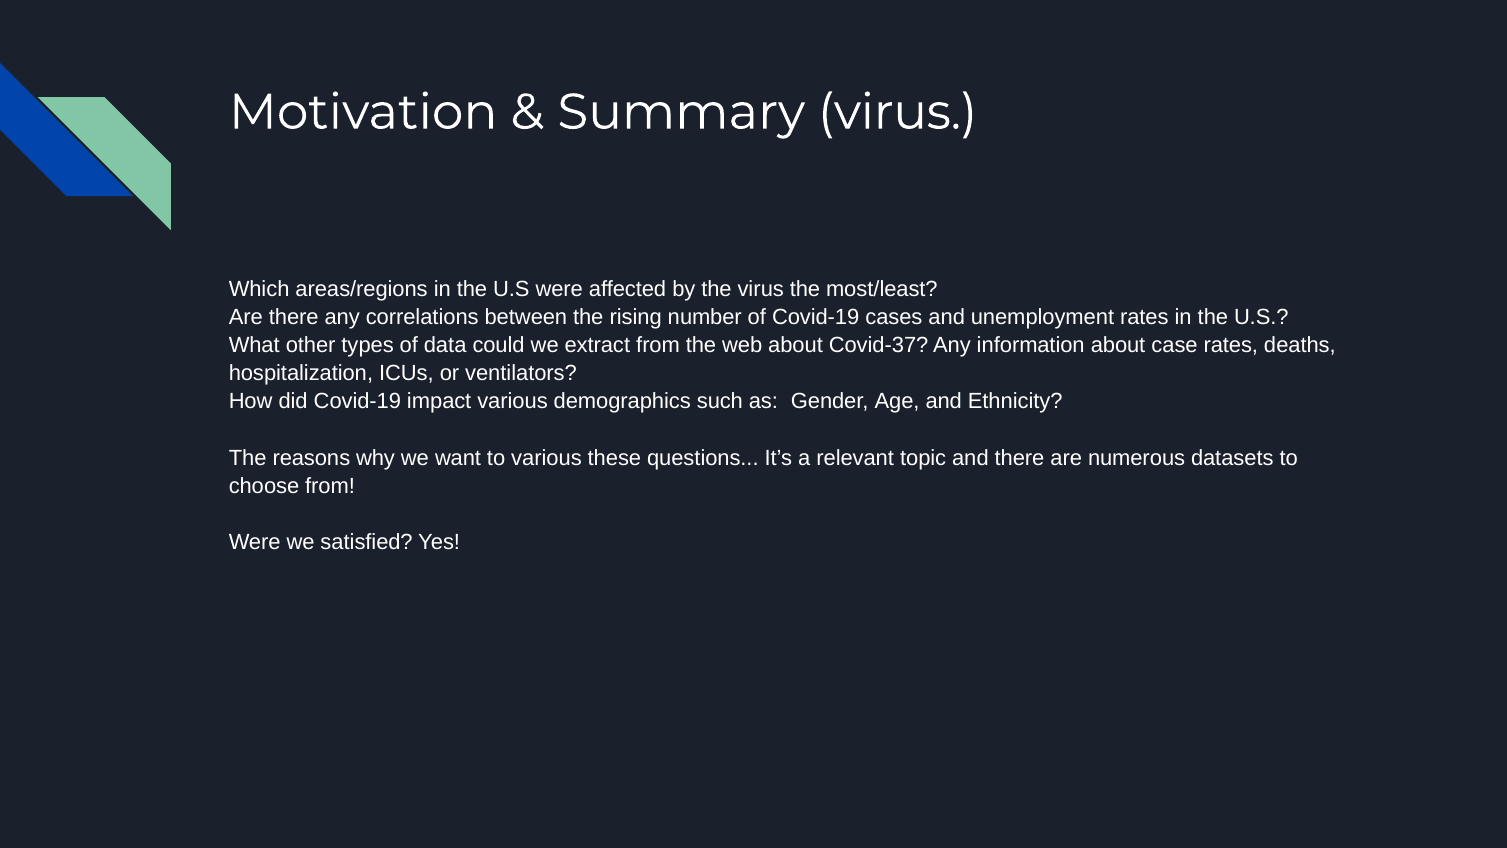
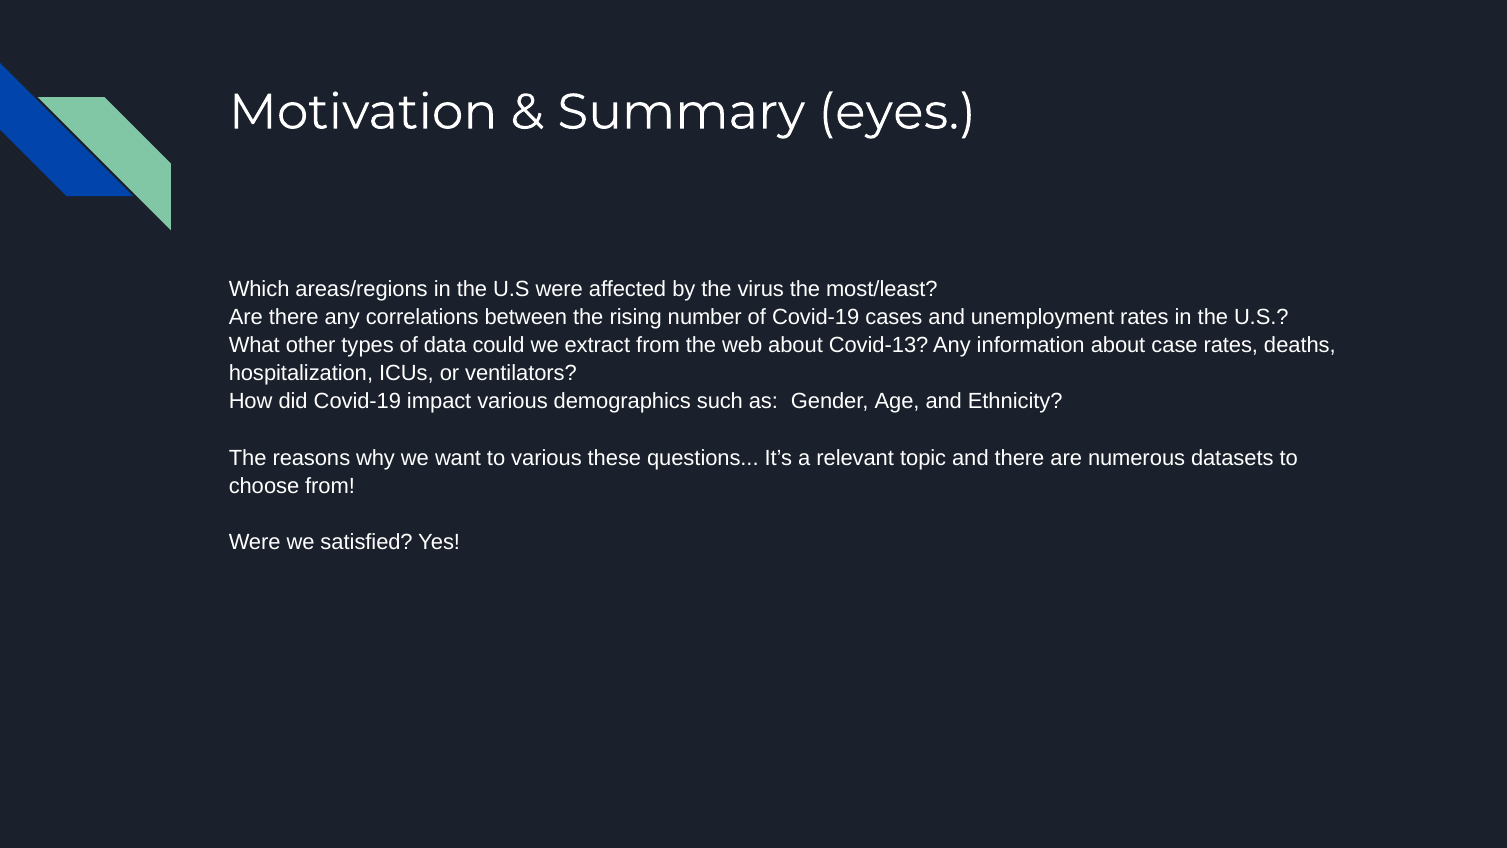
Summary virus: virus -> eyes (897, 112)
Covid-37: Covid-37 -> Covid-13 (879, 346)
